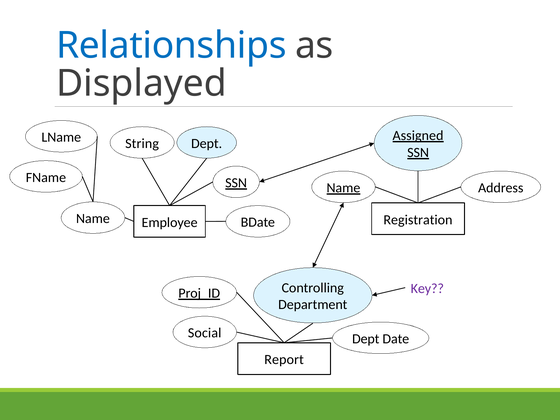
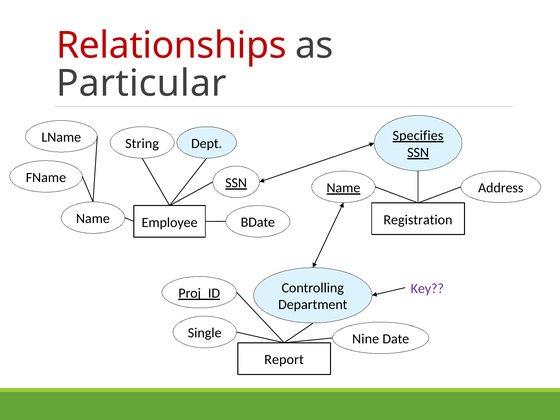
Relationships colour: blue -> red (171, 46)
Displayed: Displayed -> Particular (141, 84)
Assigned: Assigned -> Specifies (418, 136)
Social: Social -> Single (205, 333)
Dept: Dept -> Nine (366, 339)
